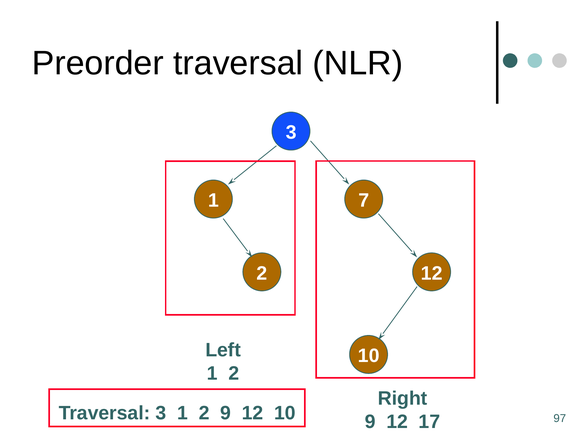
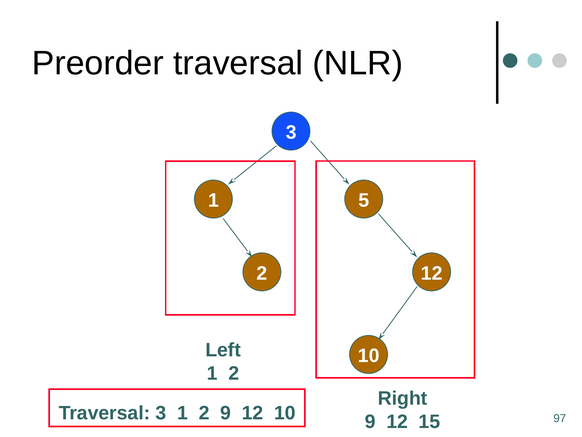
7: 7 -> 5 (364, 200)
17: 17 -> 15 (429, 421)
